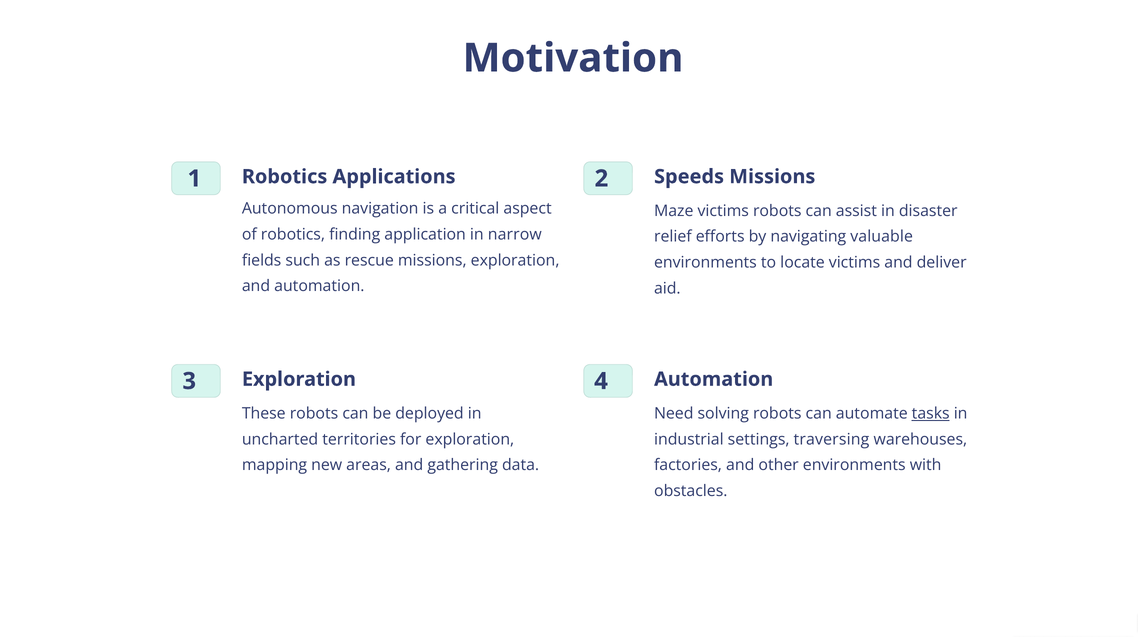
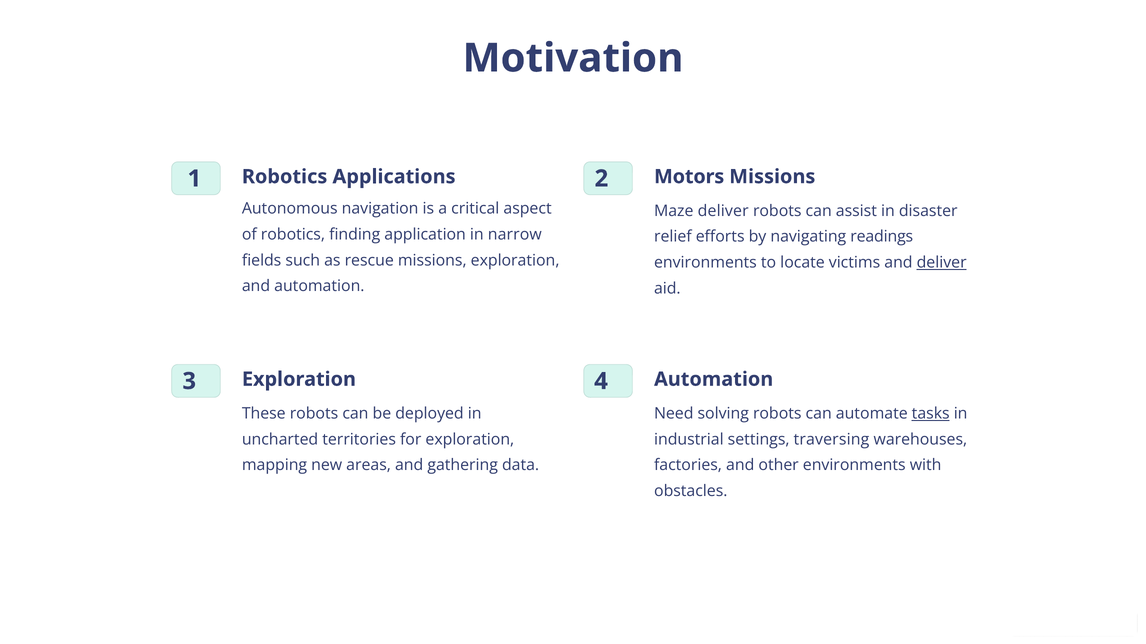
Speeds: Speeds -> Motors (689, 177)
Maze victims: victims -> deliver (723, 211)
valuable: valuable -> readings (882, 237)
deliver underline: none -> present (942, 263)
